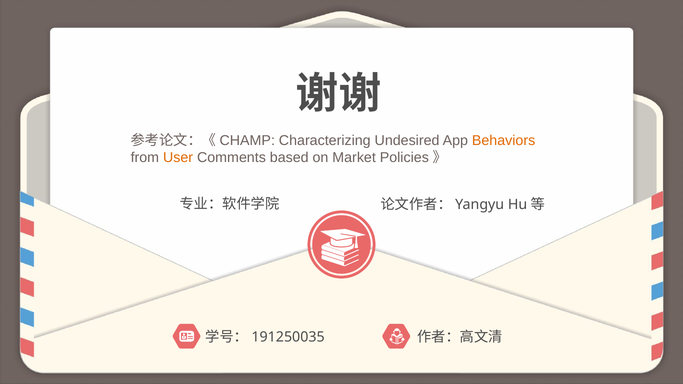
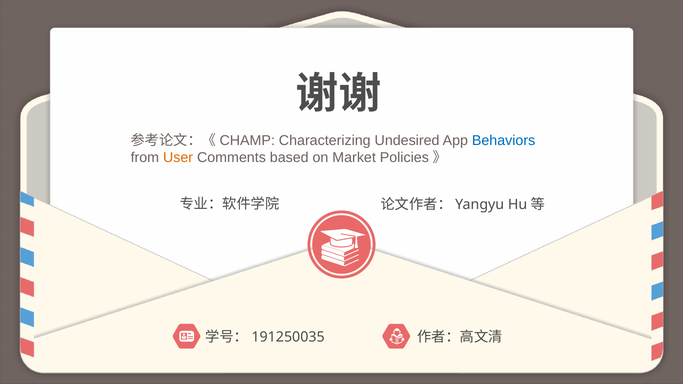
Behaviors colour: orange -> blue (504, 140)
